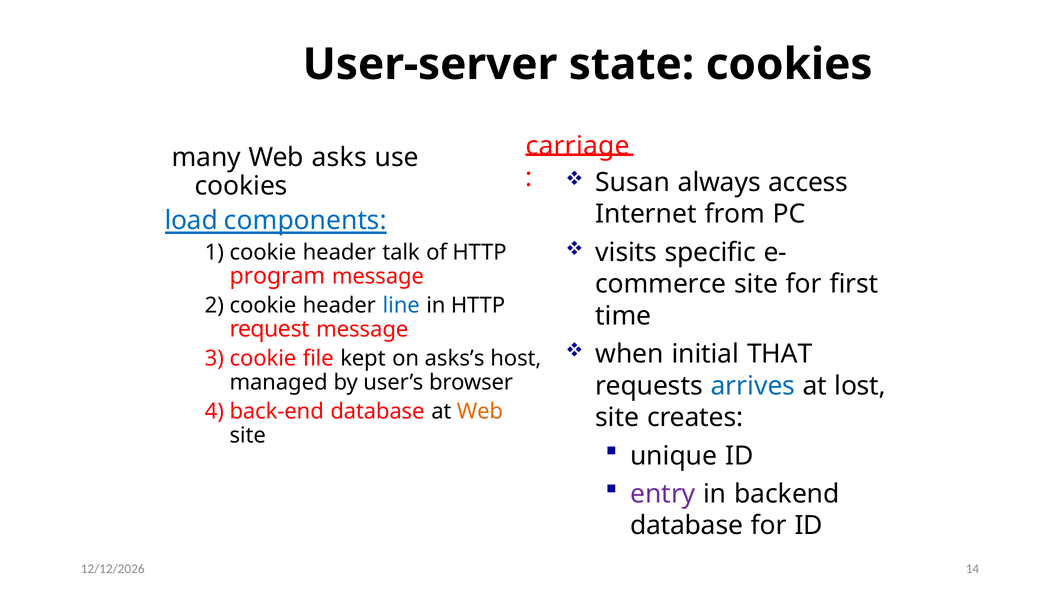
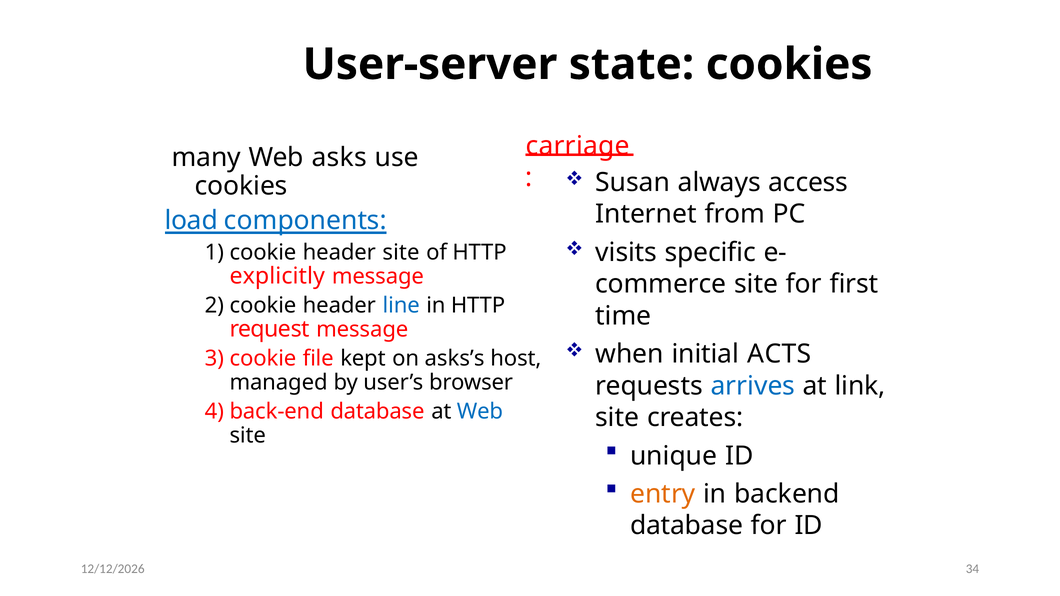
header talk: talk -> site (401, 253)
program: program -> explicitly (277, 276)
THAT: THAT -> ACTS (779, 354)
lost: lost -> link (860, 386)
Web colour: orange -> blue (480, 412)
entry colour: purple -> orange (663, 494)
14: 14 -> 34 (972, 569)
